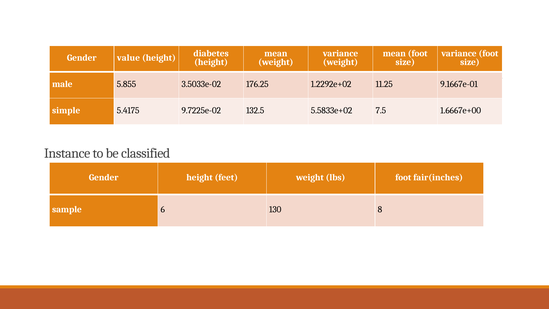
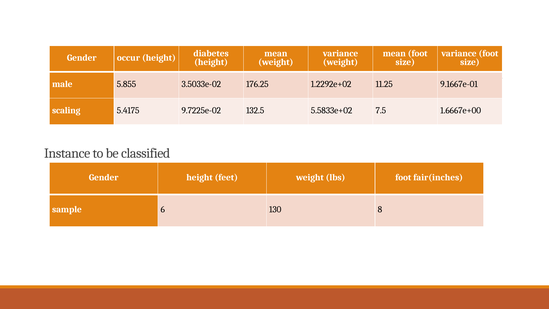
value: value -> occur (128, 58)
simple: simple -> scaling (66, 110)
